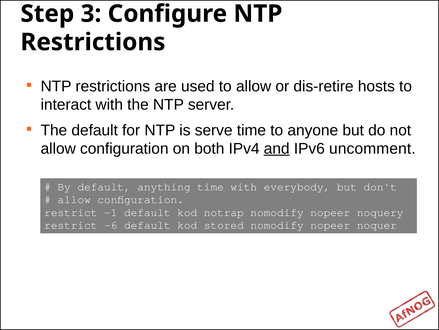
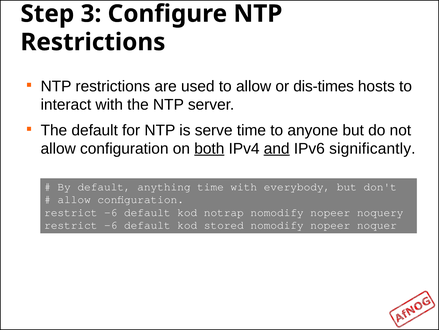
dis-retire: dis-retire -> dis-times (324, 86)
both underline: none -> present (209, 148)
uncomment: uncomment -> significantly (372, 148)
-1: -1 -> -6 (111, 212)
